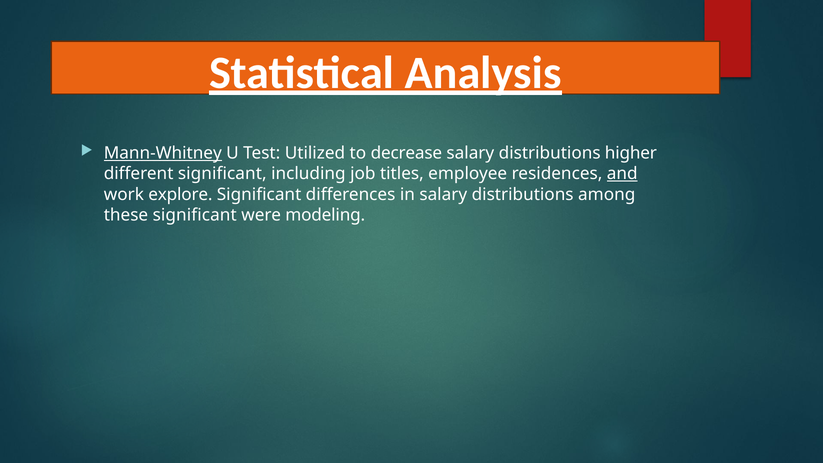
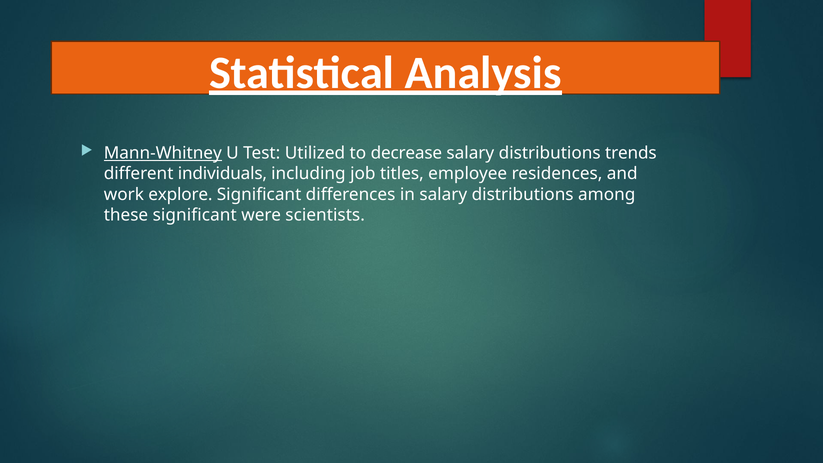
higher: higher -> trends (631, 153)
different significant: significant -> individuals (222, 174)
and underline: present -> none (622, 174)
modeling: modeling -> scientists (325, 215)
